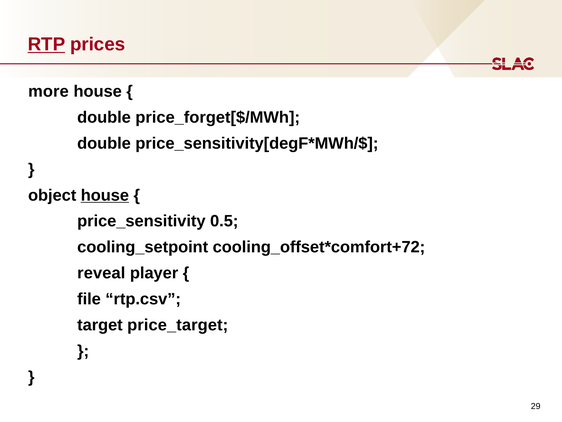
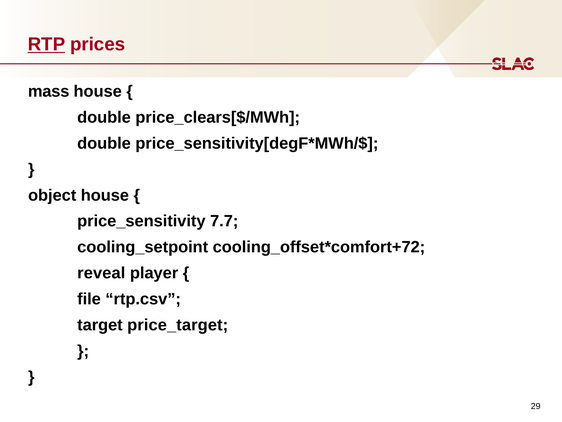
more: more -> mass (49, 91)
price_forget[$/MWh: price_forget[$/MWh -> price_clears[$/MWh (218, 117)
house underline: present -> none (105, 195)
0.5: 0.5 -> 7.7 (224, 221)
